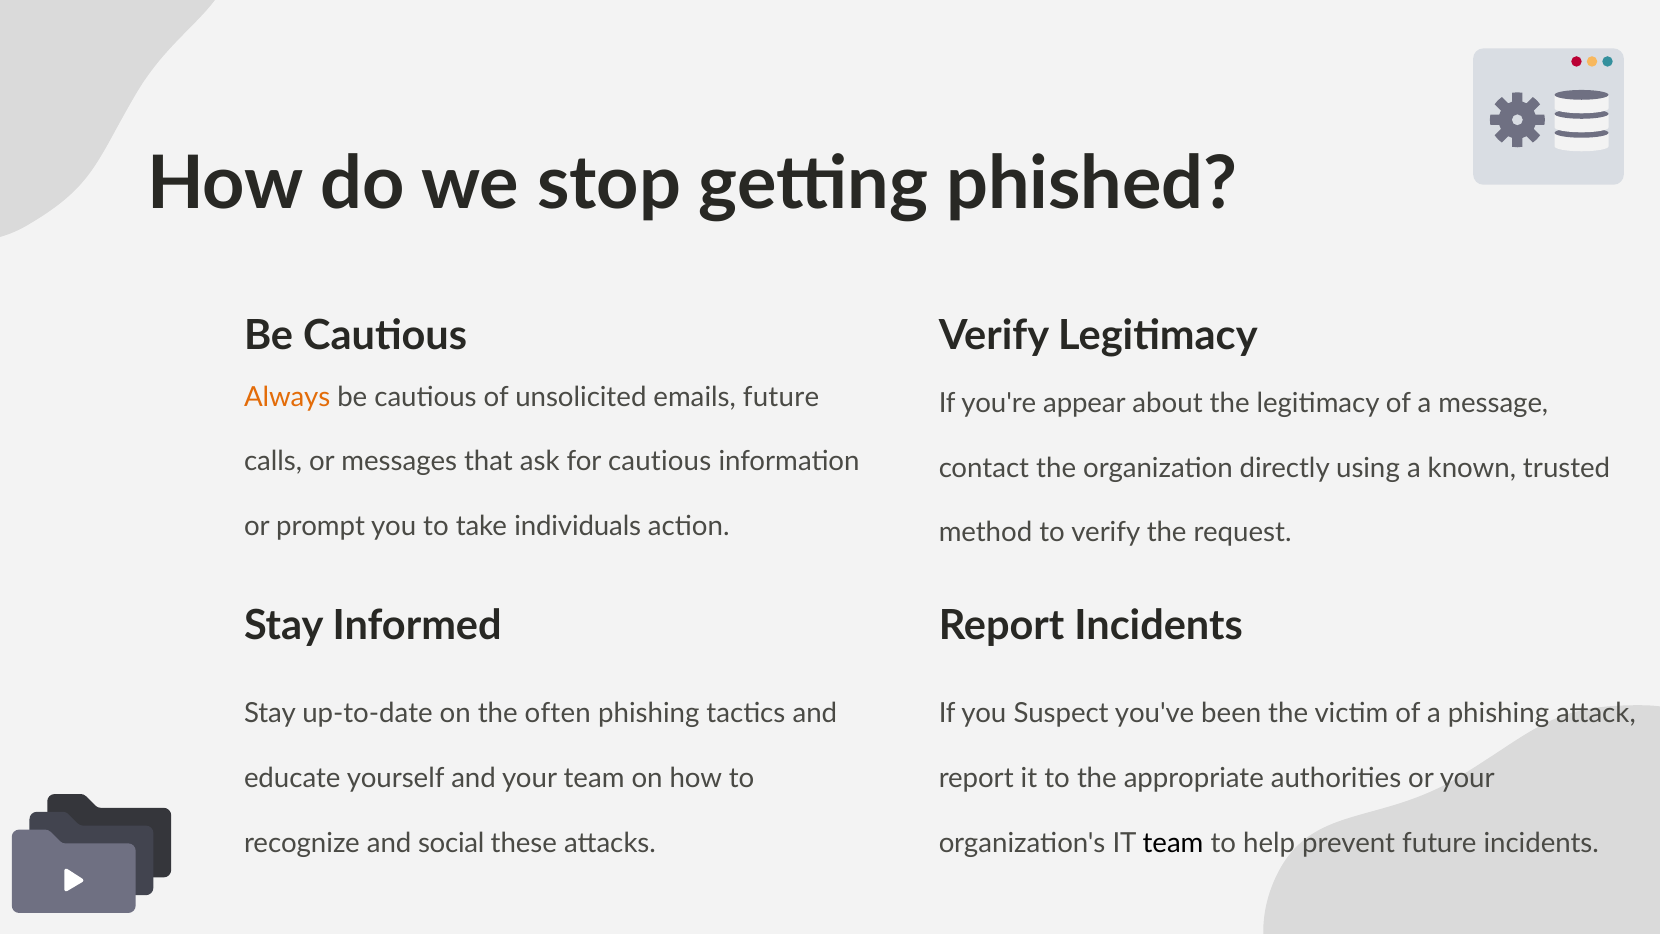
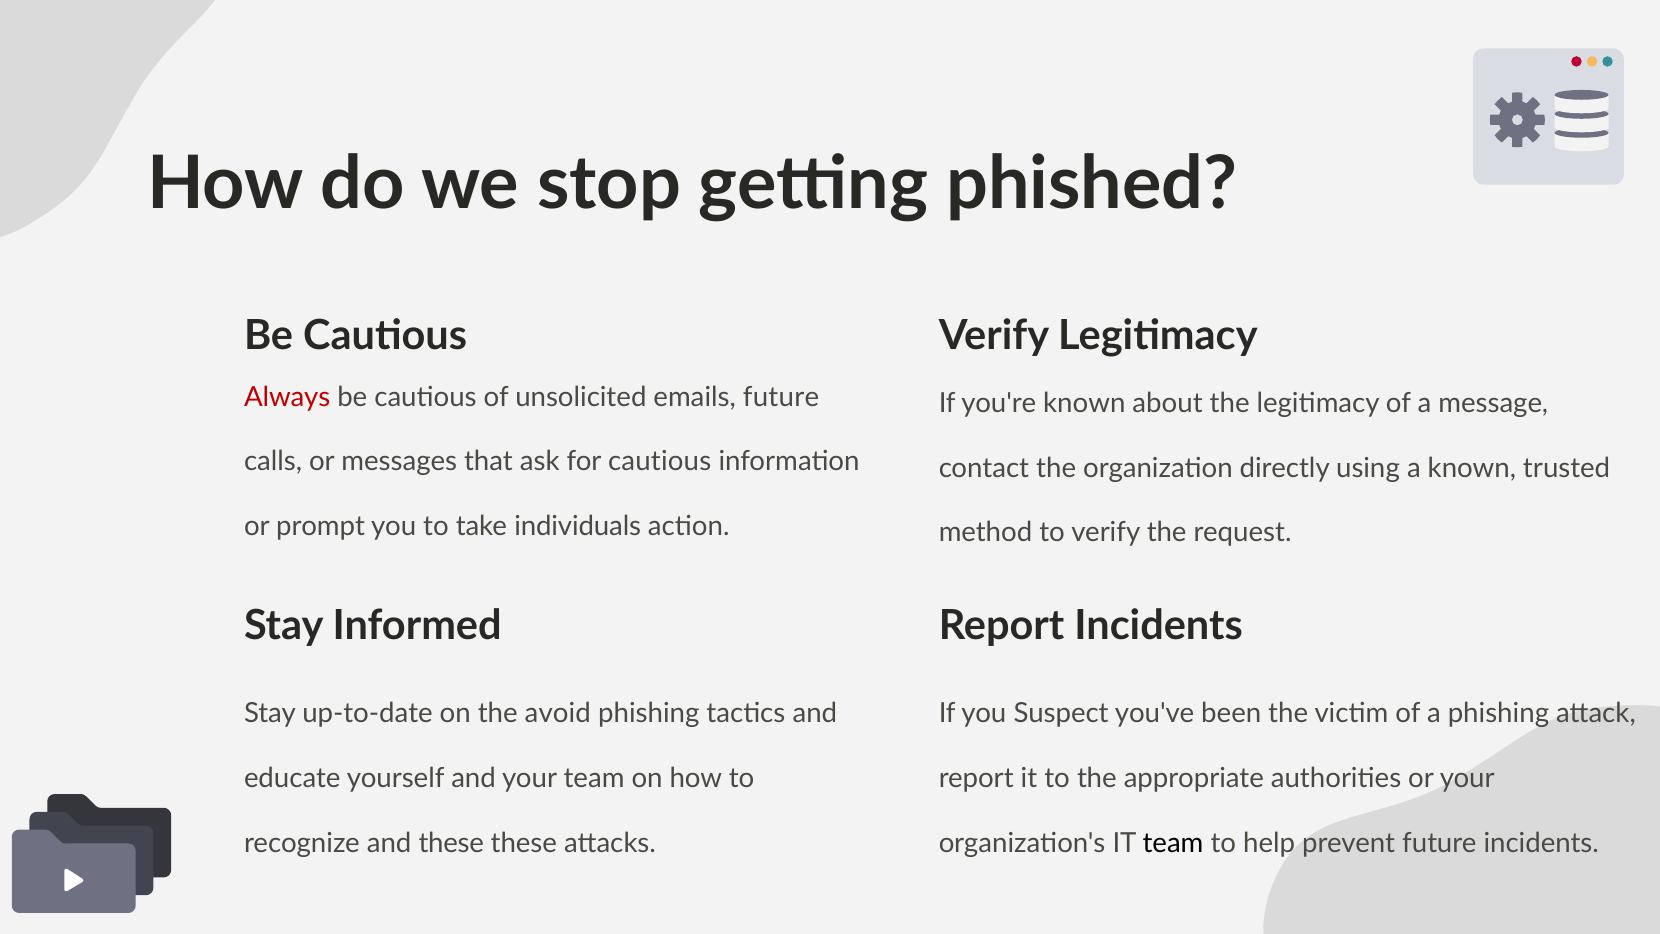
Always colour: orange -> red (287, 397)
you're appear: appear -> known (1084, 403)
often: often -> avoid (558, 714)
and social: social -> these (451, 843)
